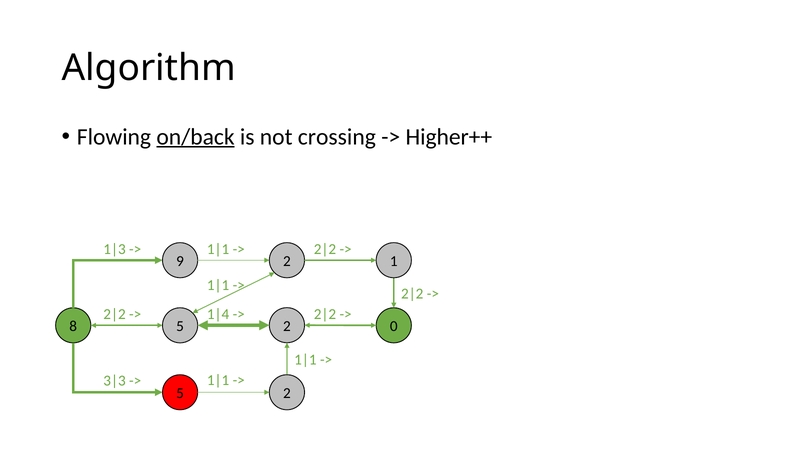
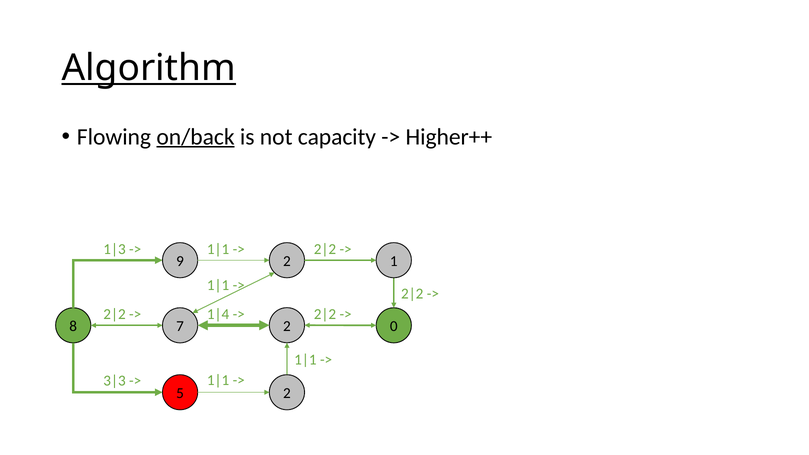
Algorithm underline: none -> present (149, 68)
crossing: crossing -> capacity (337, 137)
8 5: 5 -> 7 (180, 326)
